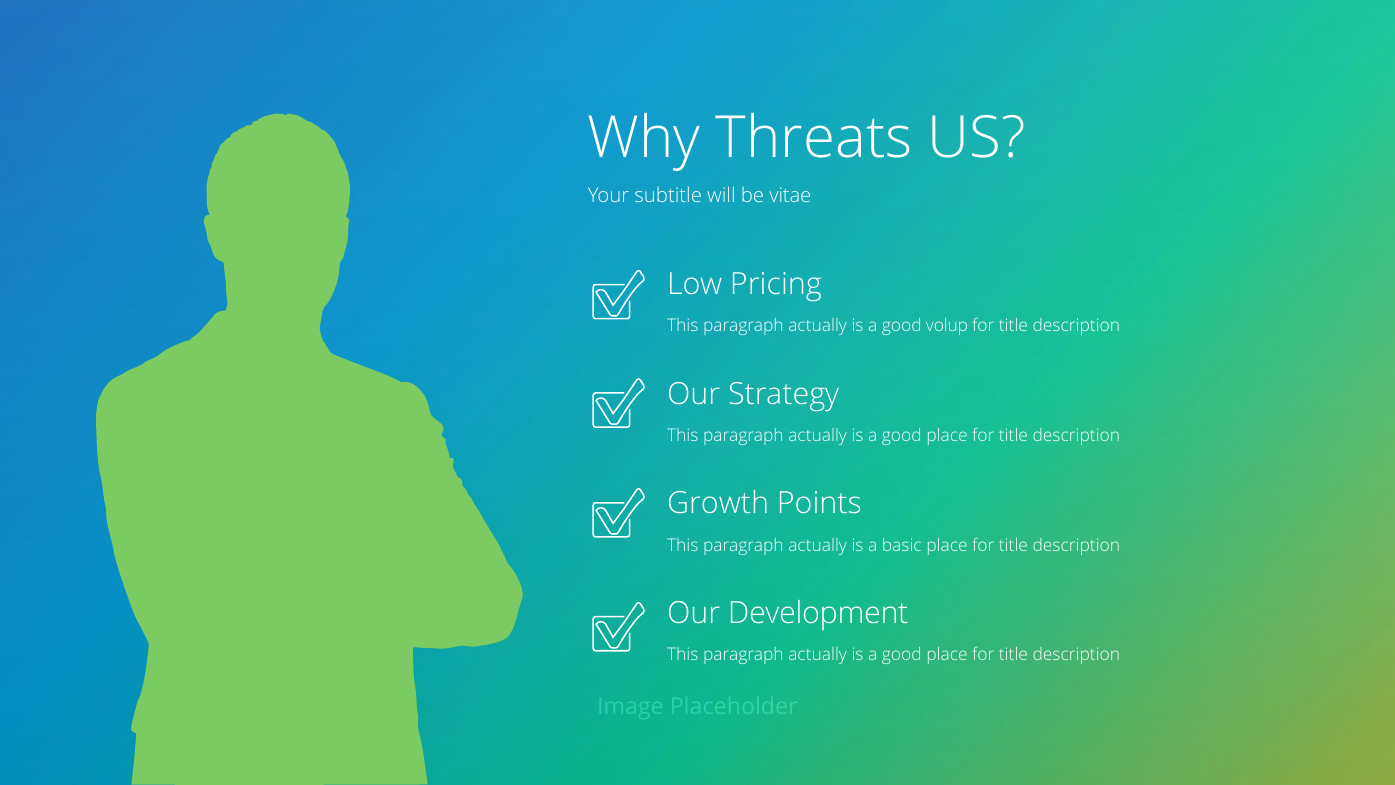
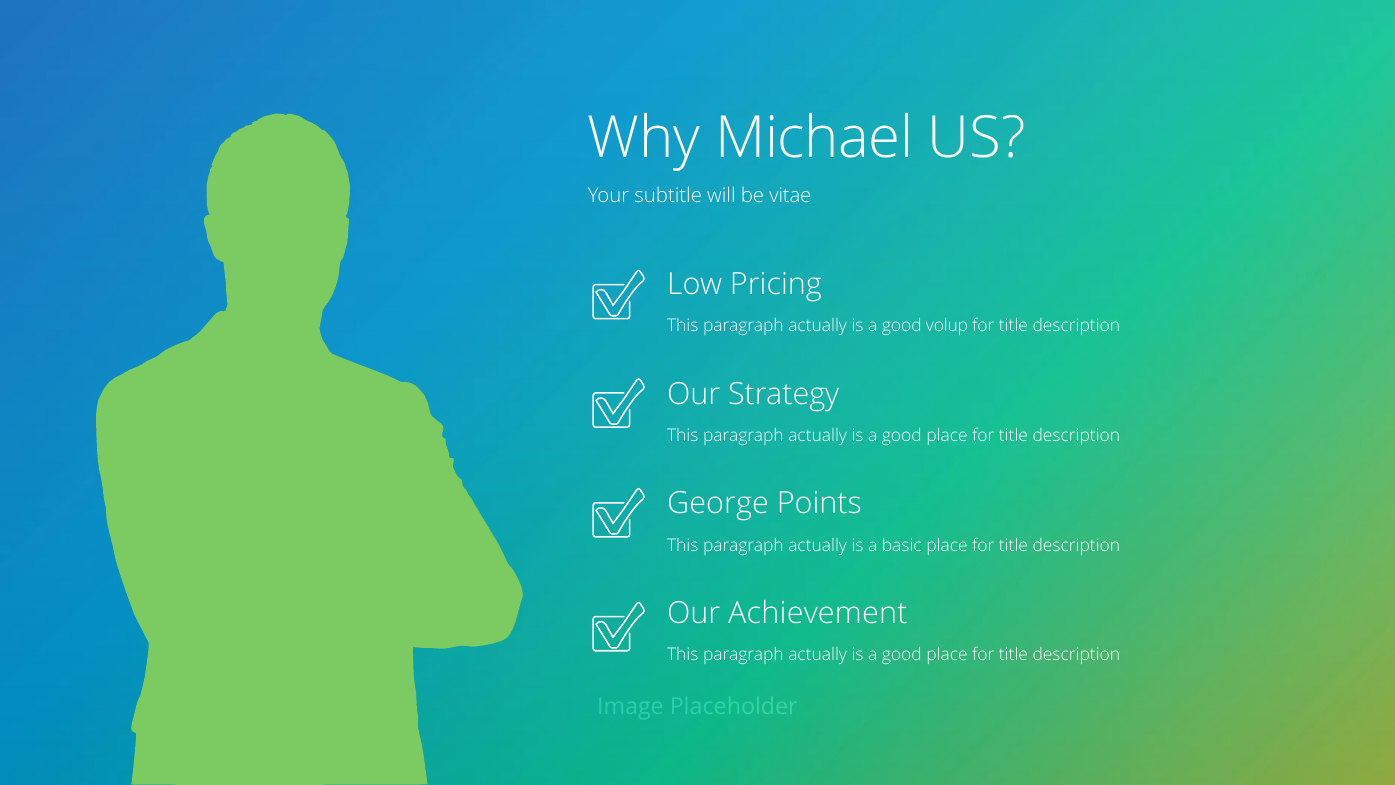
Threats: Threats -> Michael (814, 138)
Growth: Growth -> George (718, 504)
Development: Development -> Achievement (818, 613)
